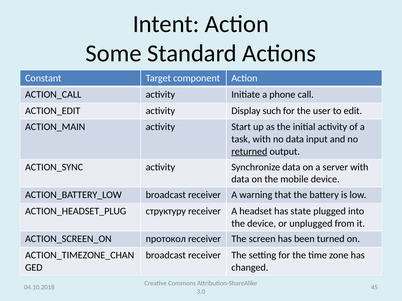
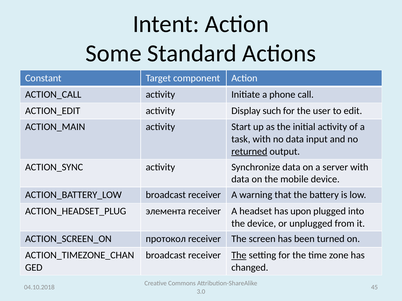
структуру: структуру -> элемента (166, 211)
state: state -> upon (301, 211)
The underline: none -> present (239, 256)
